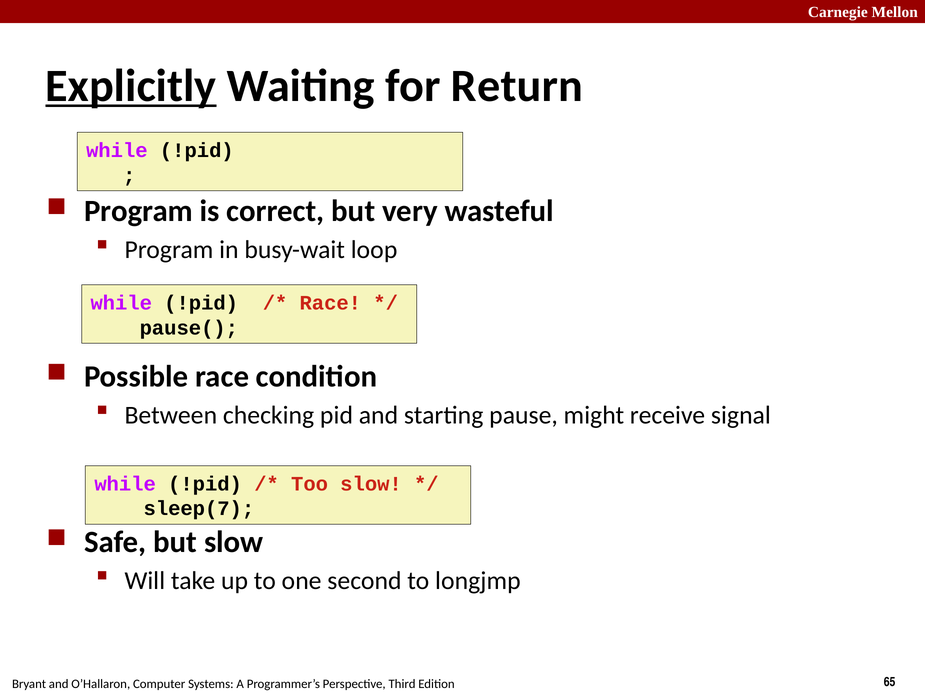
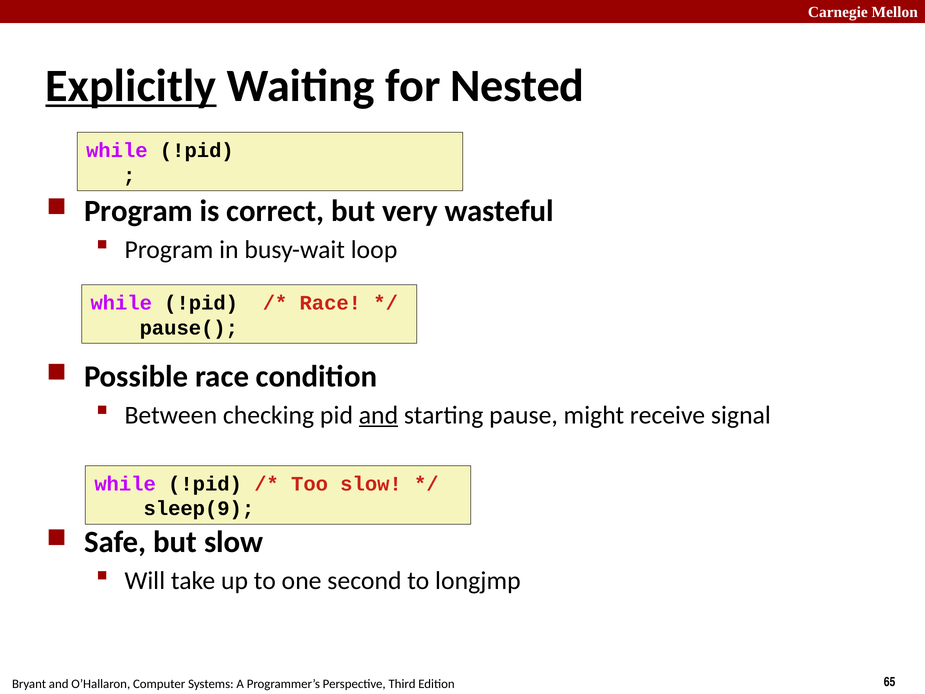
Return: Return -> Nested (517, 86)
and underline: none -> present (378, 415)
sleep(7: sleep(7 -> sleep(9 (199, 508)
